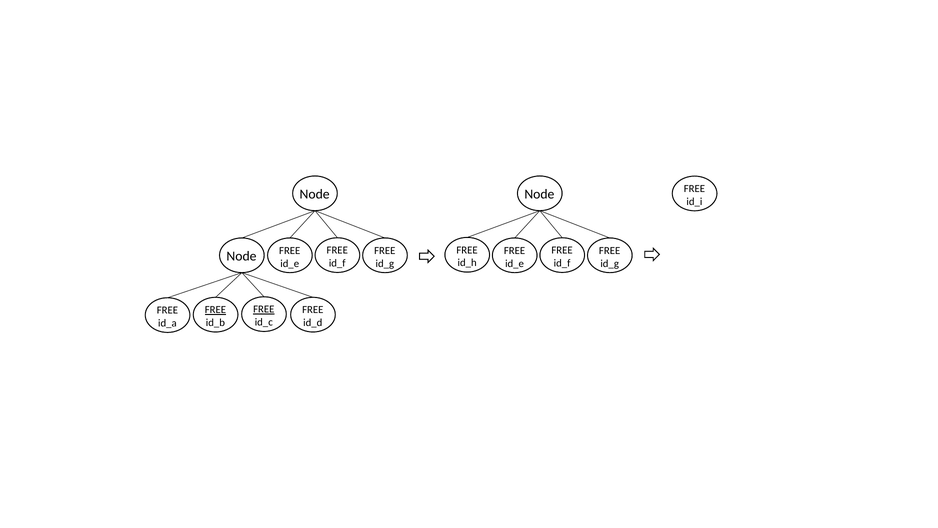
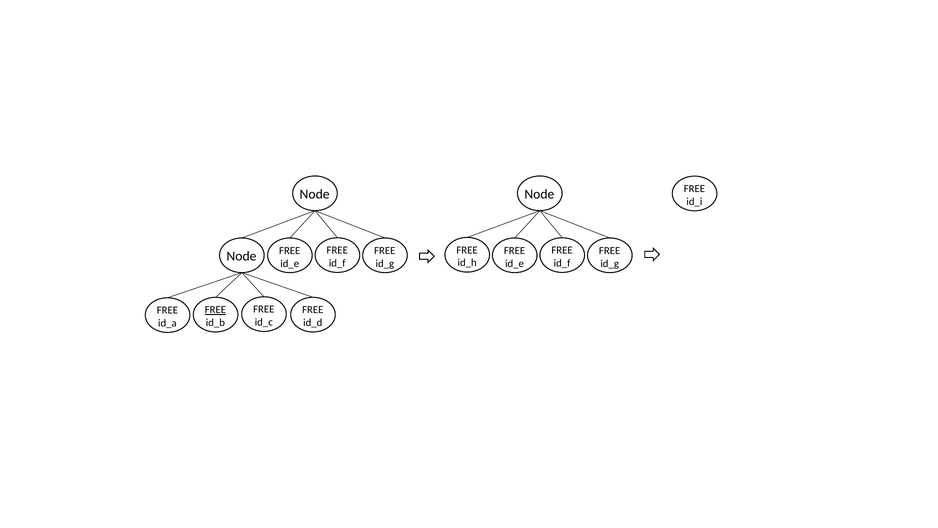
FREE underline: present -> none (264, 309)
